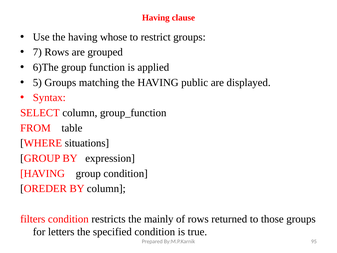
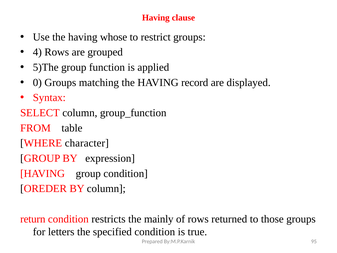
7: 7 -> 4 (37, 52)
6)The: 6)The -> 5)The (46, 67)
5: 5 -> 0 (37, 82)
public: public -> record (195, 82)
situations: situations -> character (87, 143)
filters: filters -> return (33, 219)
